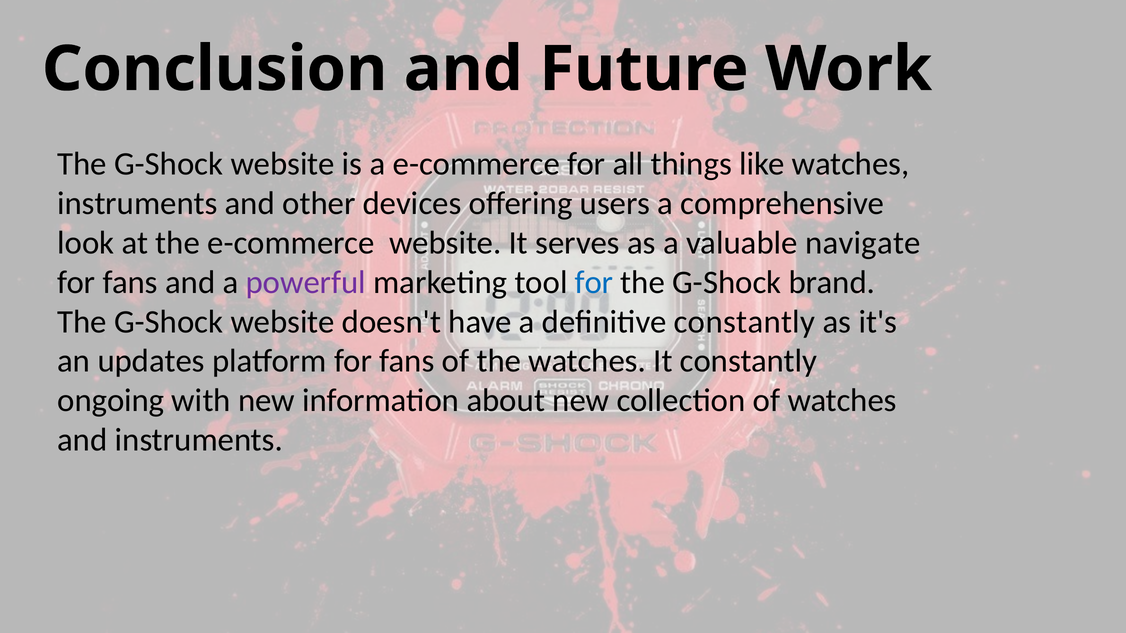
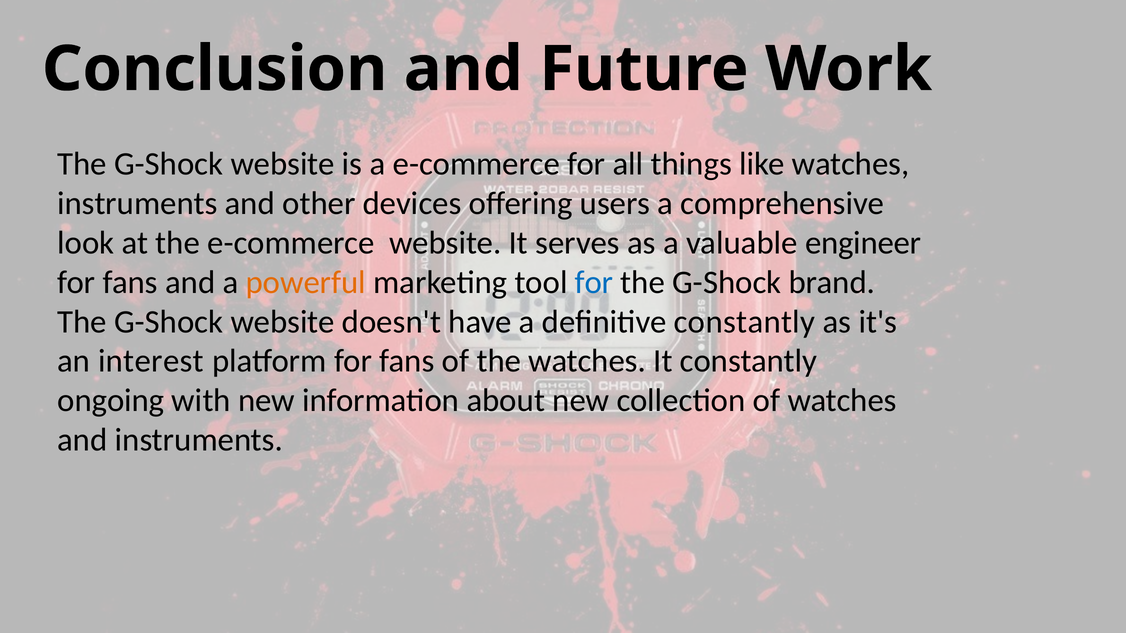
navigate: navigate -> engineer (863, 243)
powerful colour: purple -> orange (306, 282)
updates: updates -> interest (151, 361)
